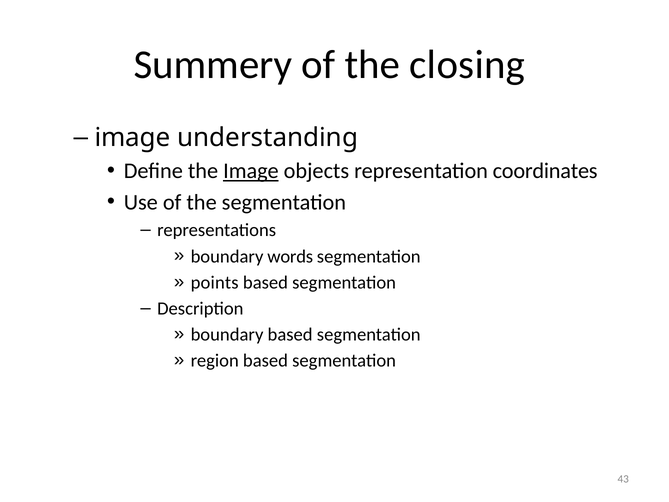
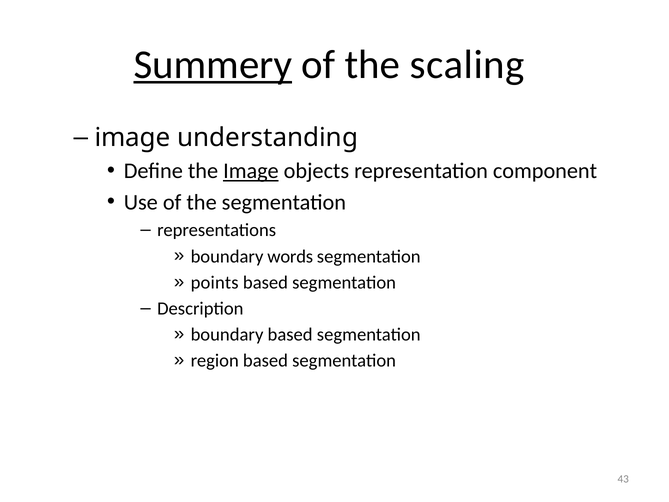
Summery underline: none -> present (213, 65)
closing: closing -> scaling (467, 65)
coordinates: coordinates -> component (545, 171)
